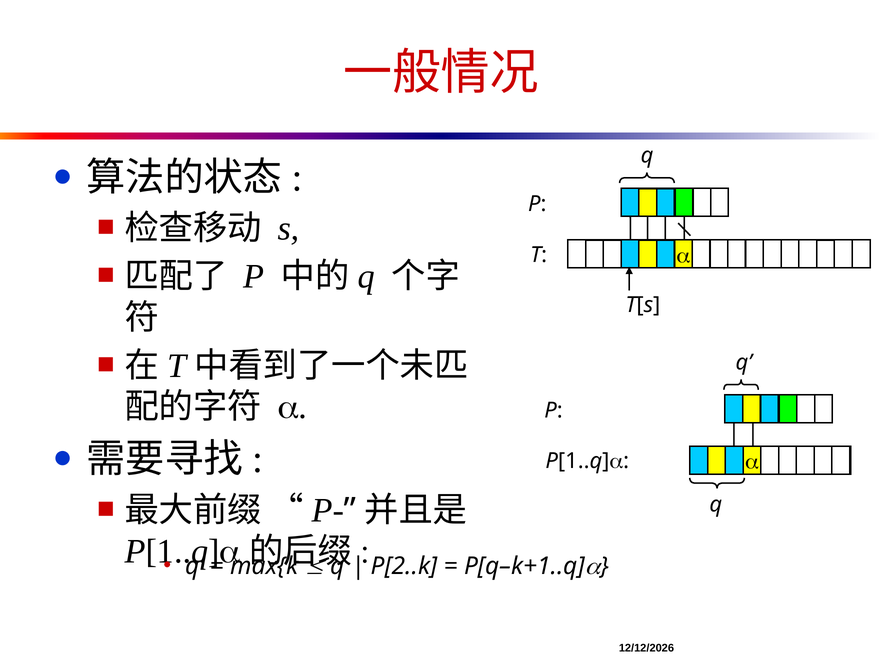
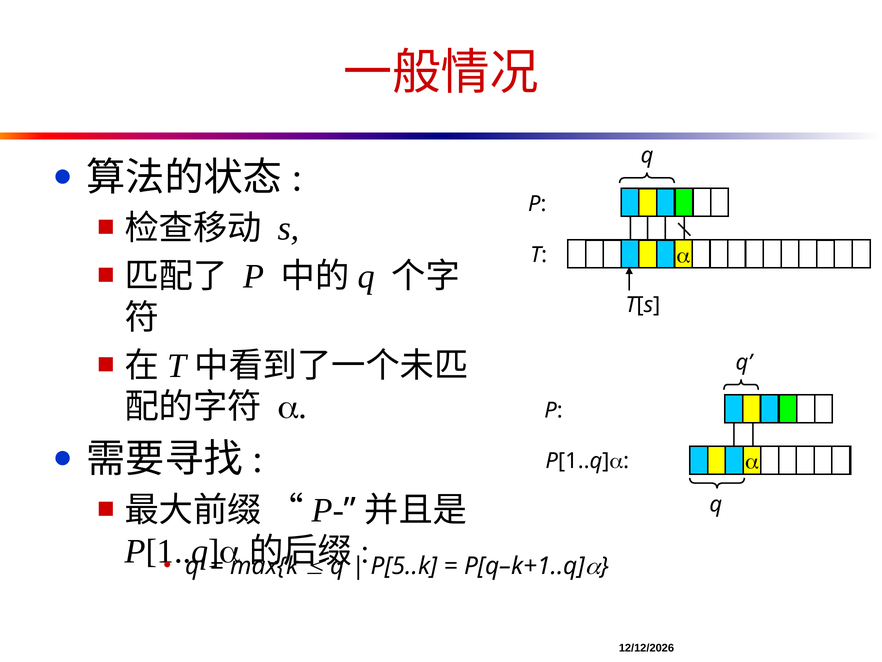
P[2..k: P[2..k -> P[5..k (404, 566)
